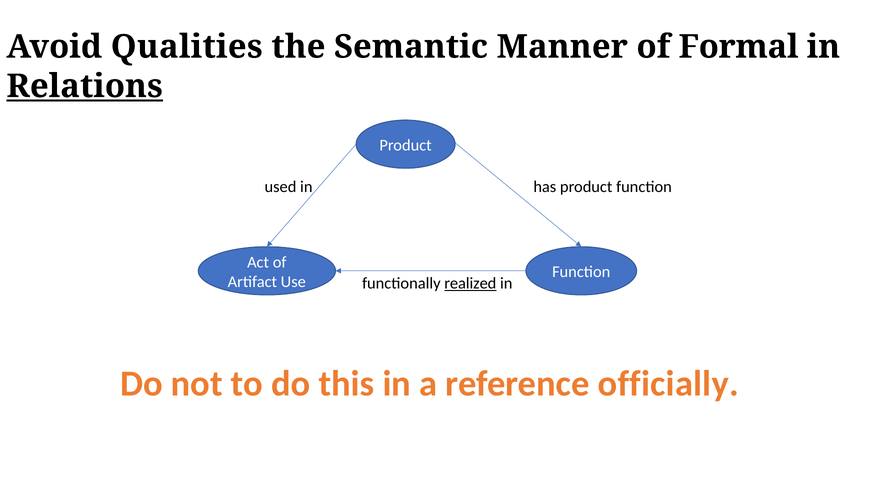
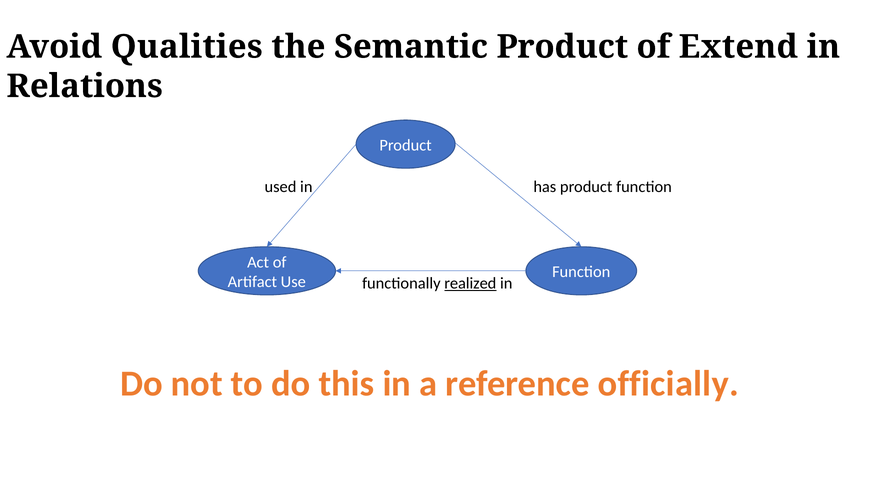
Semantic Manner: Manner -> Product (562, 47)
Formal: Formal -> Extend (738, 47)
Relations underline: present -> none (85, 86)
